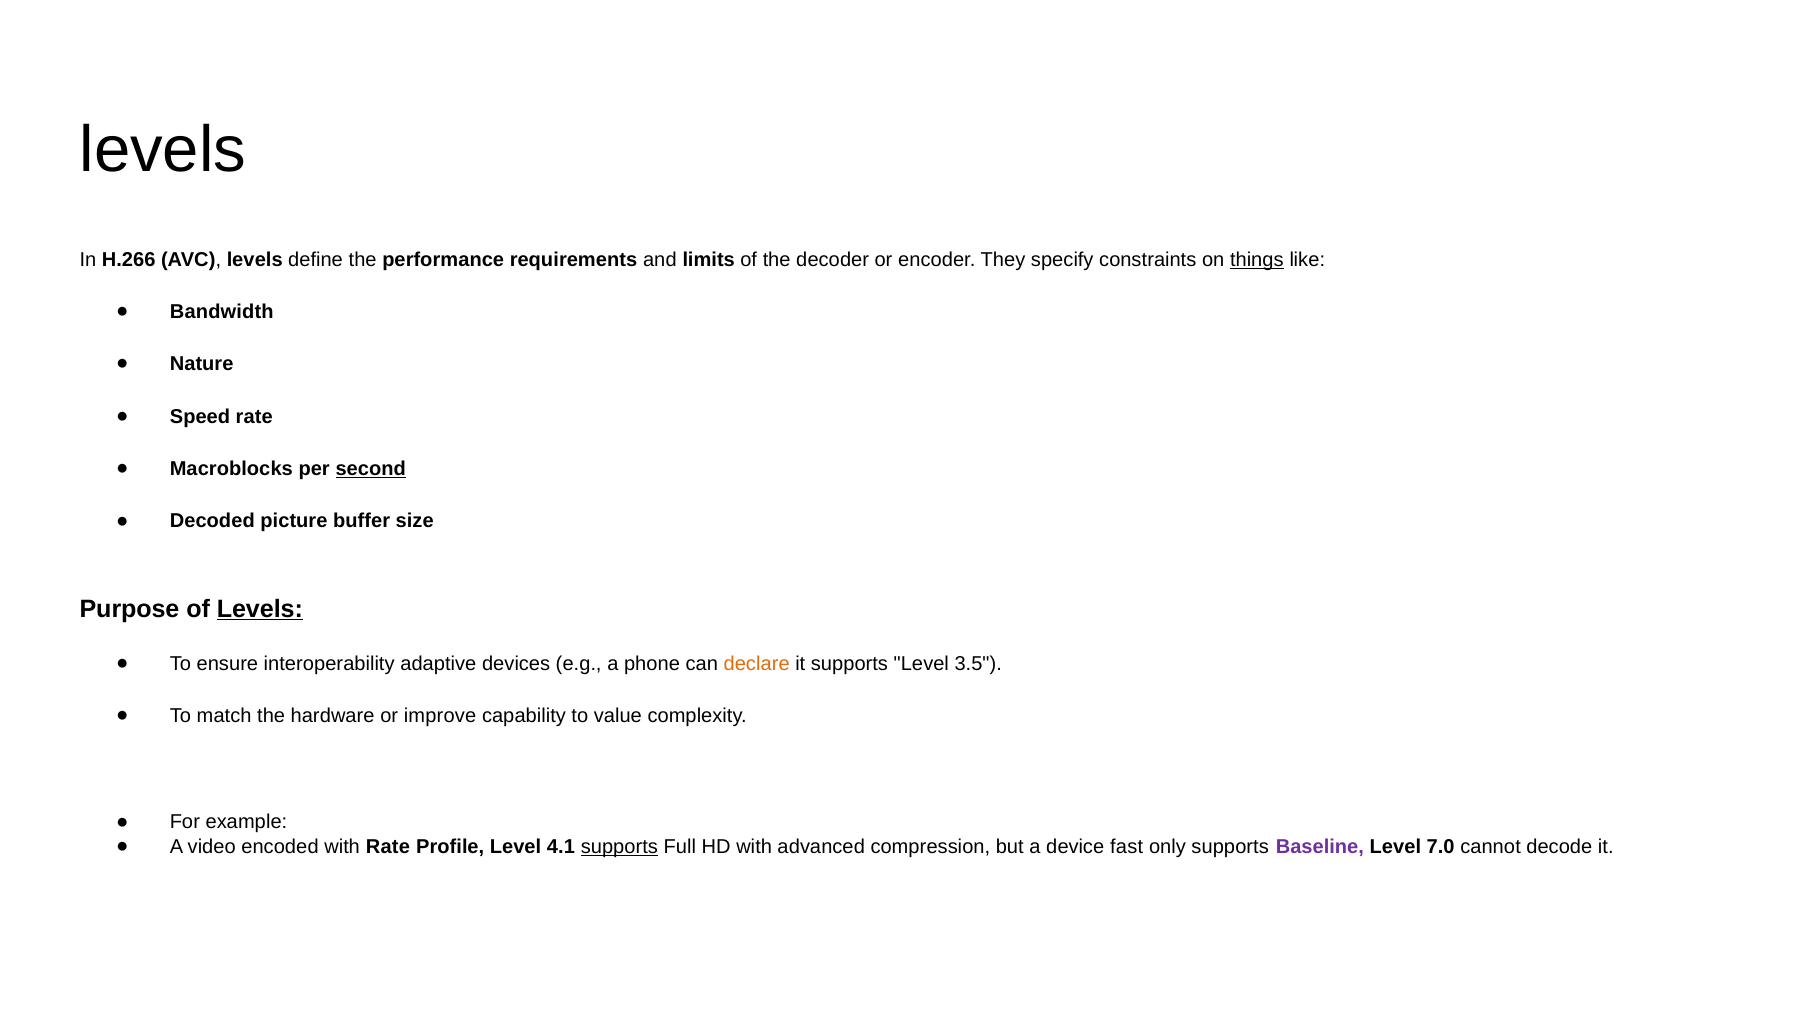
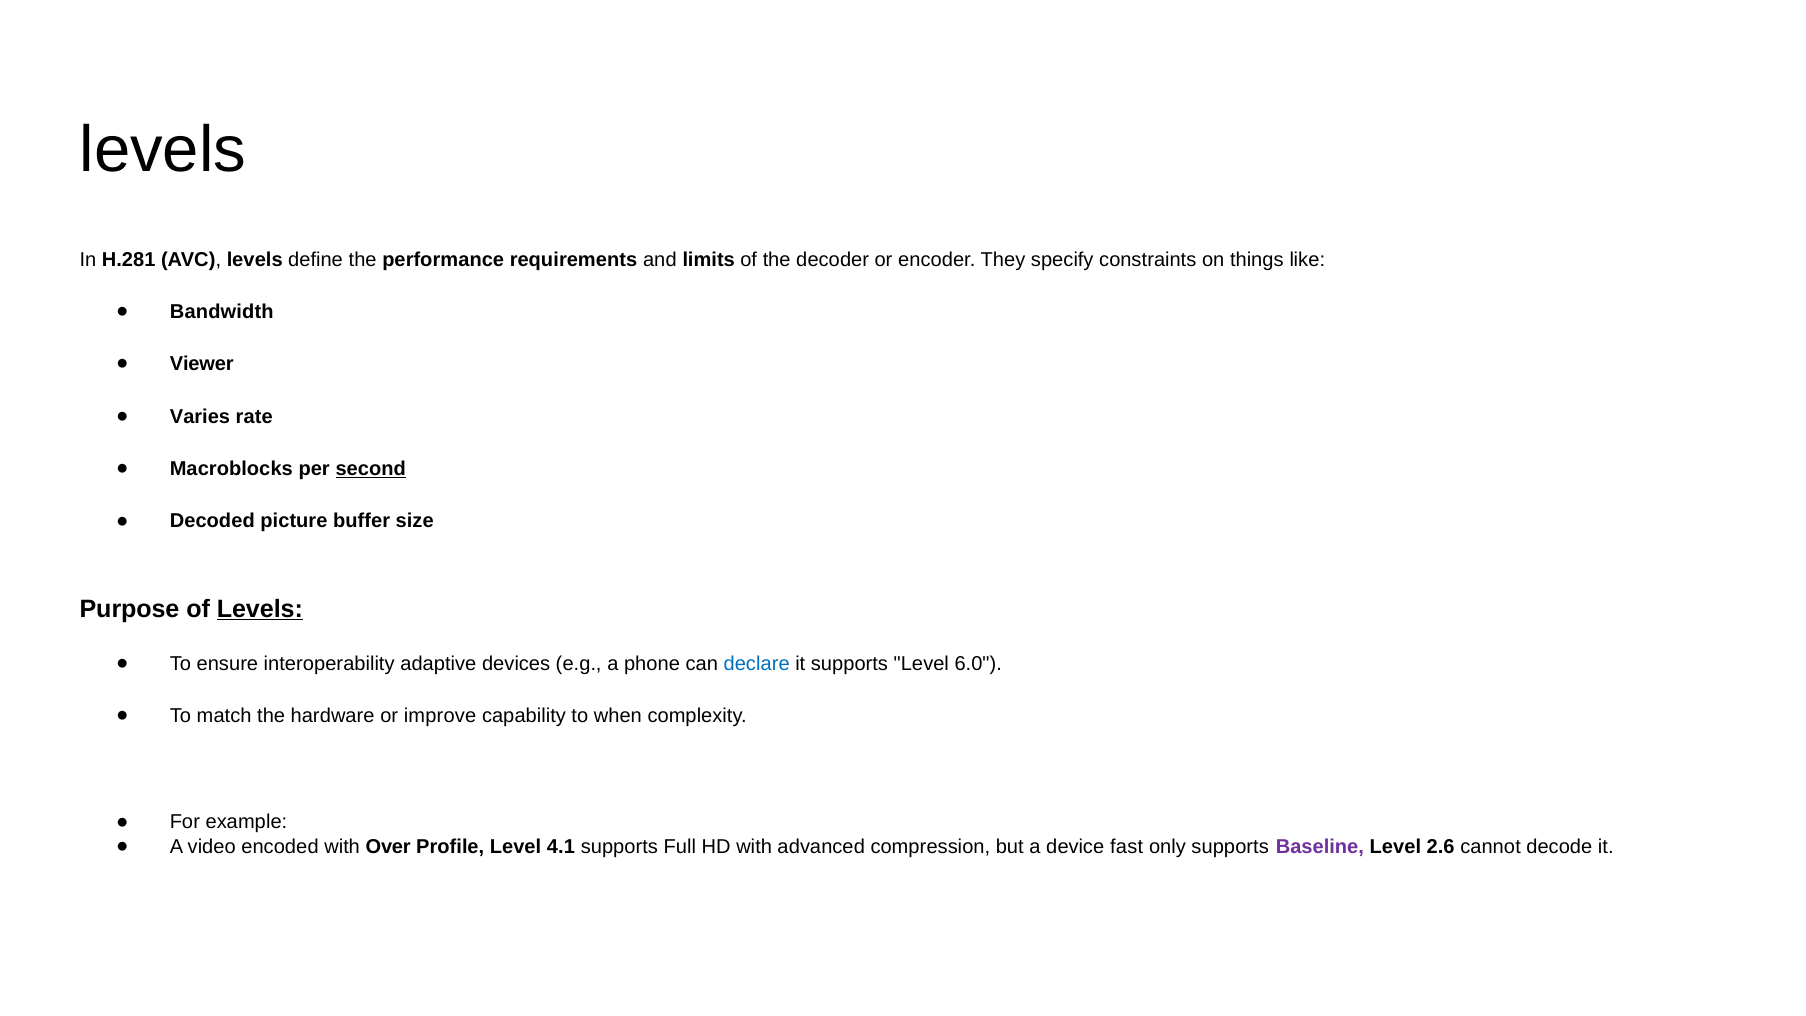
H.266: H.266 -> H.281 (129, 260)
things underline: present -> none (1257, 260)
Nature: Nature -> Viewer (202, 364)
Speed: Speed -> Varies (200, 417)
declare colour: orange -> blue (757, 663)
3.5: 3.5 -> 6.0 (978, 663)
value: value -> when (618, 716)
with Rate: Rate -> Over (388, 847)
supports underline: present -> none (619, 847)
7.0: 7.0 -> 2.6 (1441, 847)
